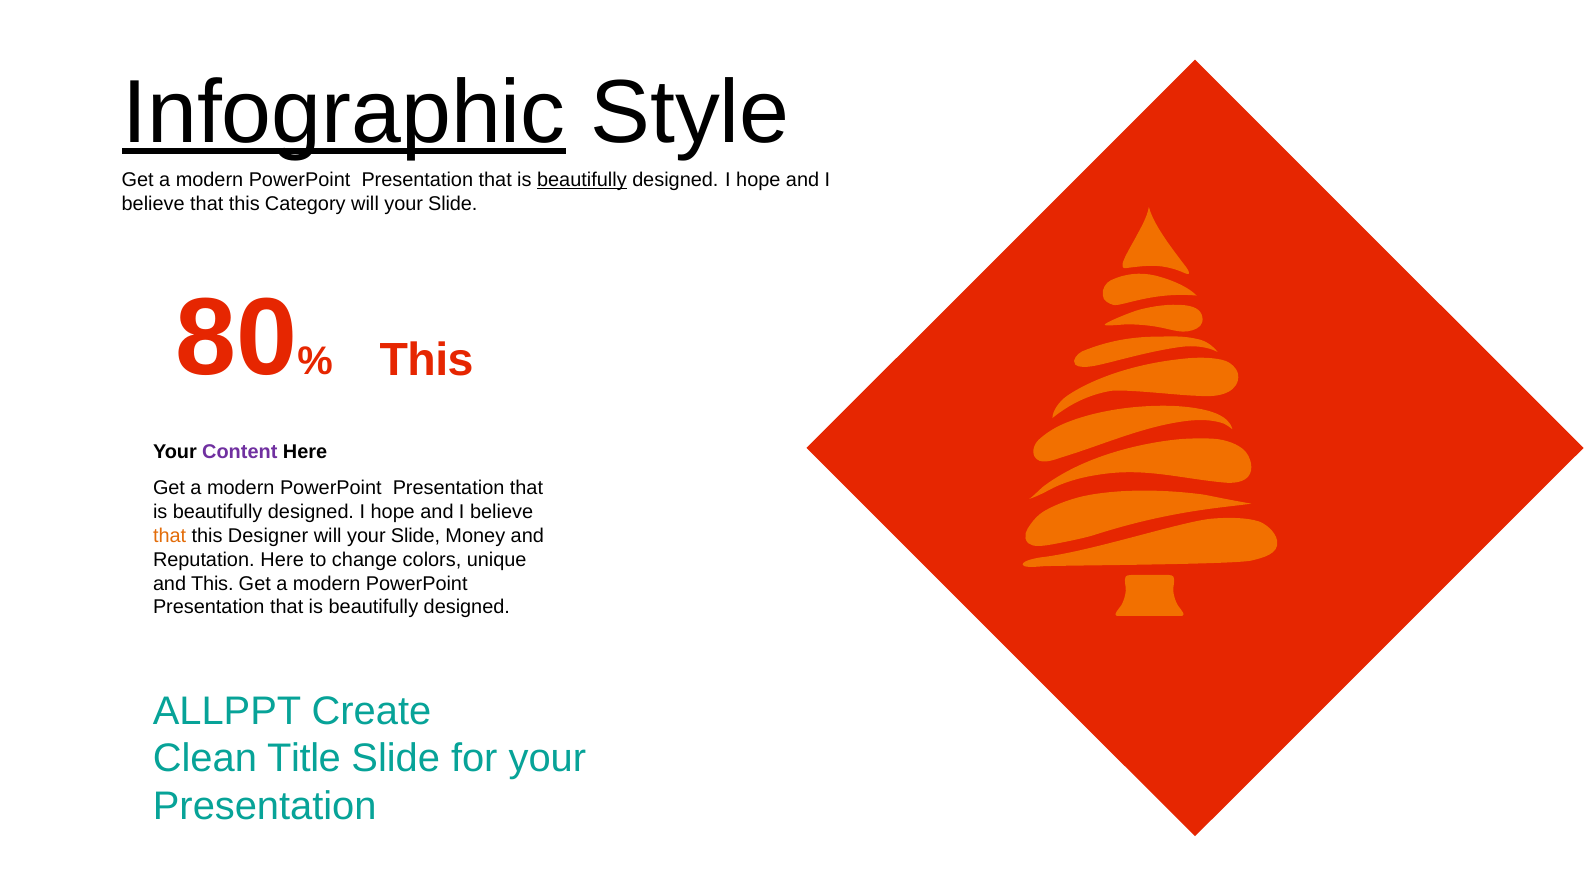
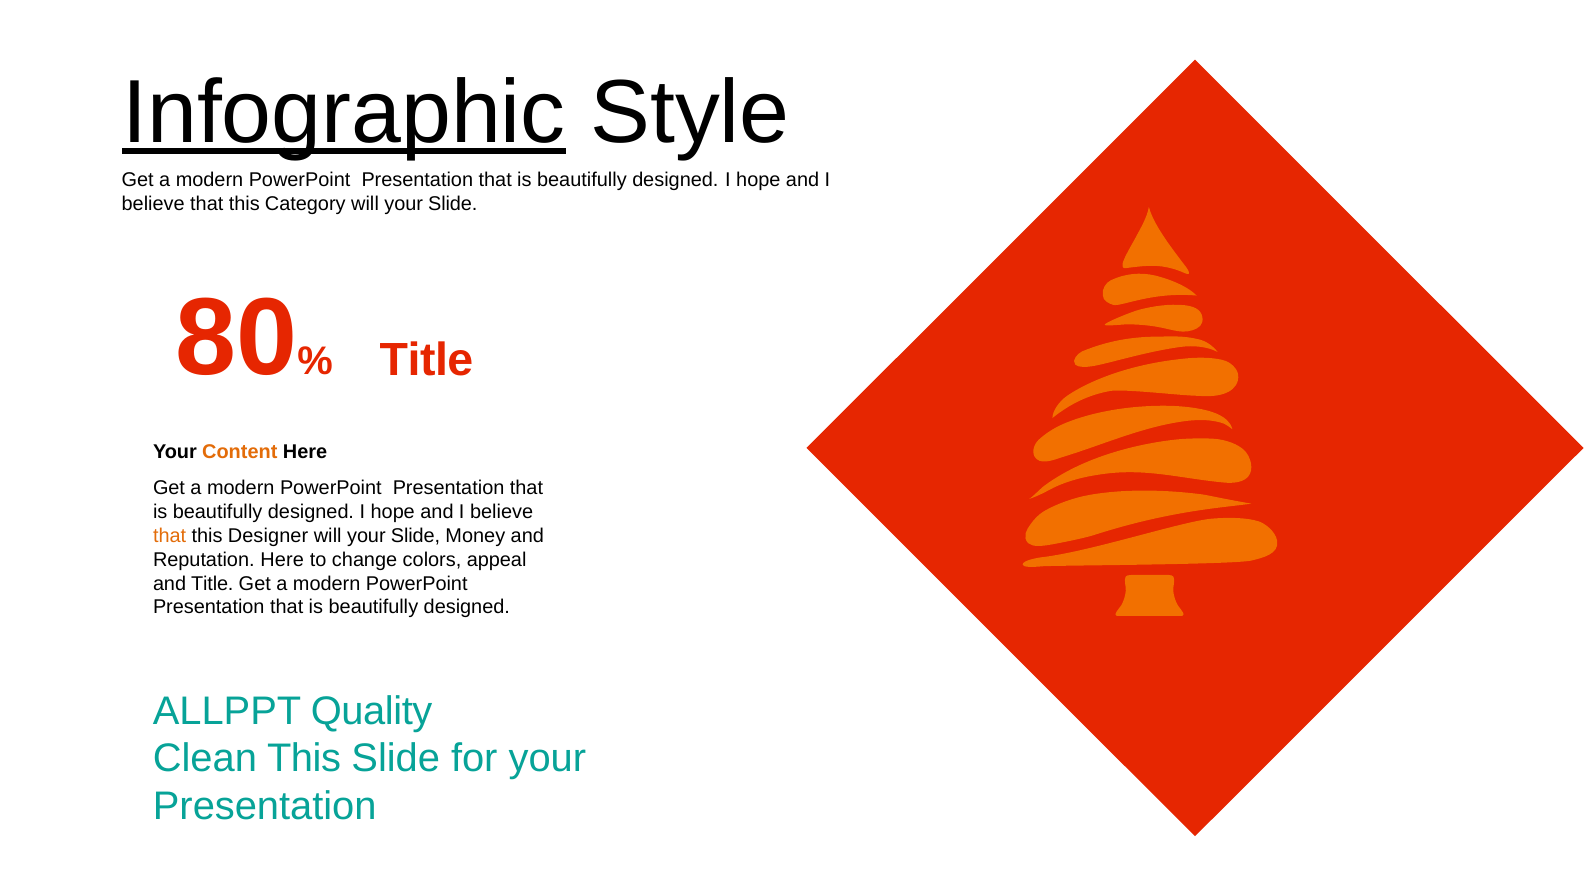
beautifully underline: present -> none (582, 180)
This: This -> Title (427, 360)
Content colour: purple -> orange (240, 452)
unique: unique -> appeal (497, 560)
and This: This -> Title (212, 584)
Create: Create -> Quality (372, 711)
Clean Title: Title -> This (304, 759)
